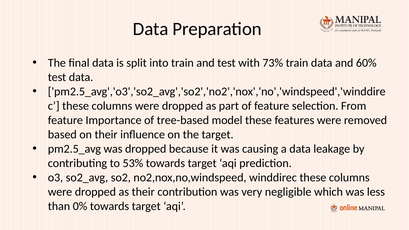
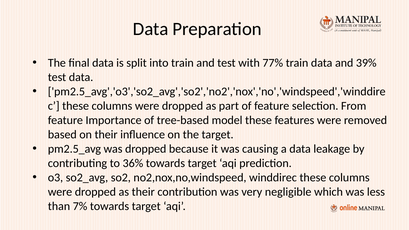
73%: 73% -> 77% (273, 63)
60%: 60% -> 39% (366, 63)
53%: 53% -> 36% (133, 163)
0%: 0% -> 7% (80, 206)
